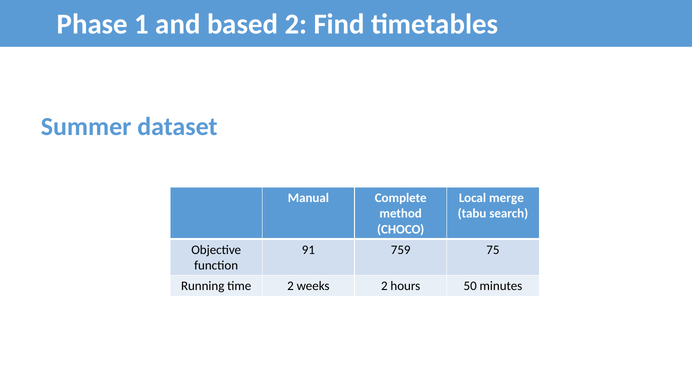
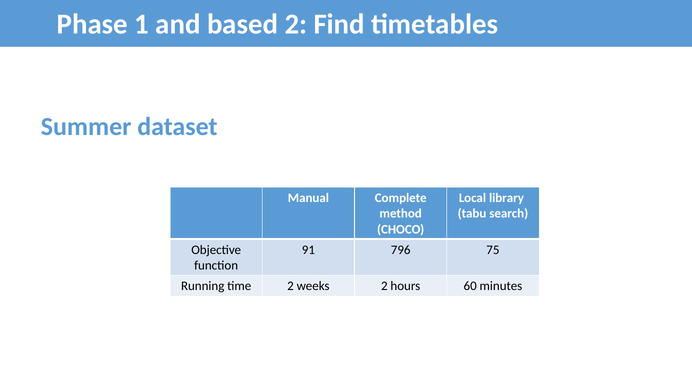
merge: merge -> library (506, 198)
759: 759 -> 796 (401, 250)
50: 50 -> 60 (470, 286)
